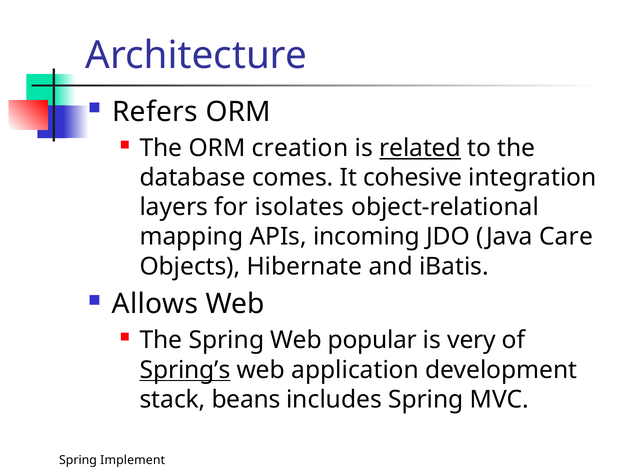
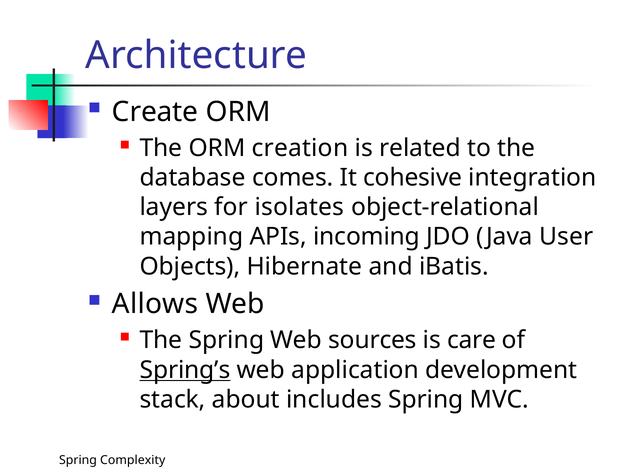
Refers: Refers -> Create (155, 112)
related underline: present -> none (420, 148)
Care: Care -> User (566, 237)
popular: popular -> sources (372, 340)
very: very -> care (471, 340)
beans: beans -> about (246, 399)
Implement: Implement -> Complexity (133, 460)
